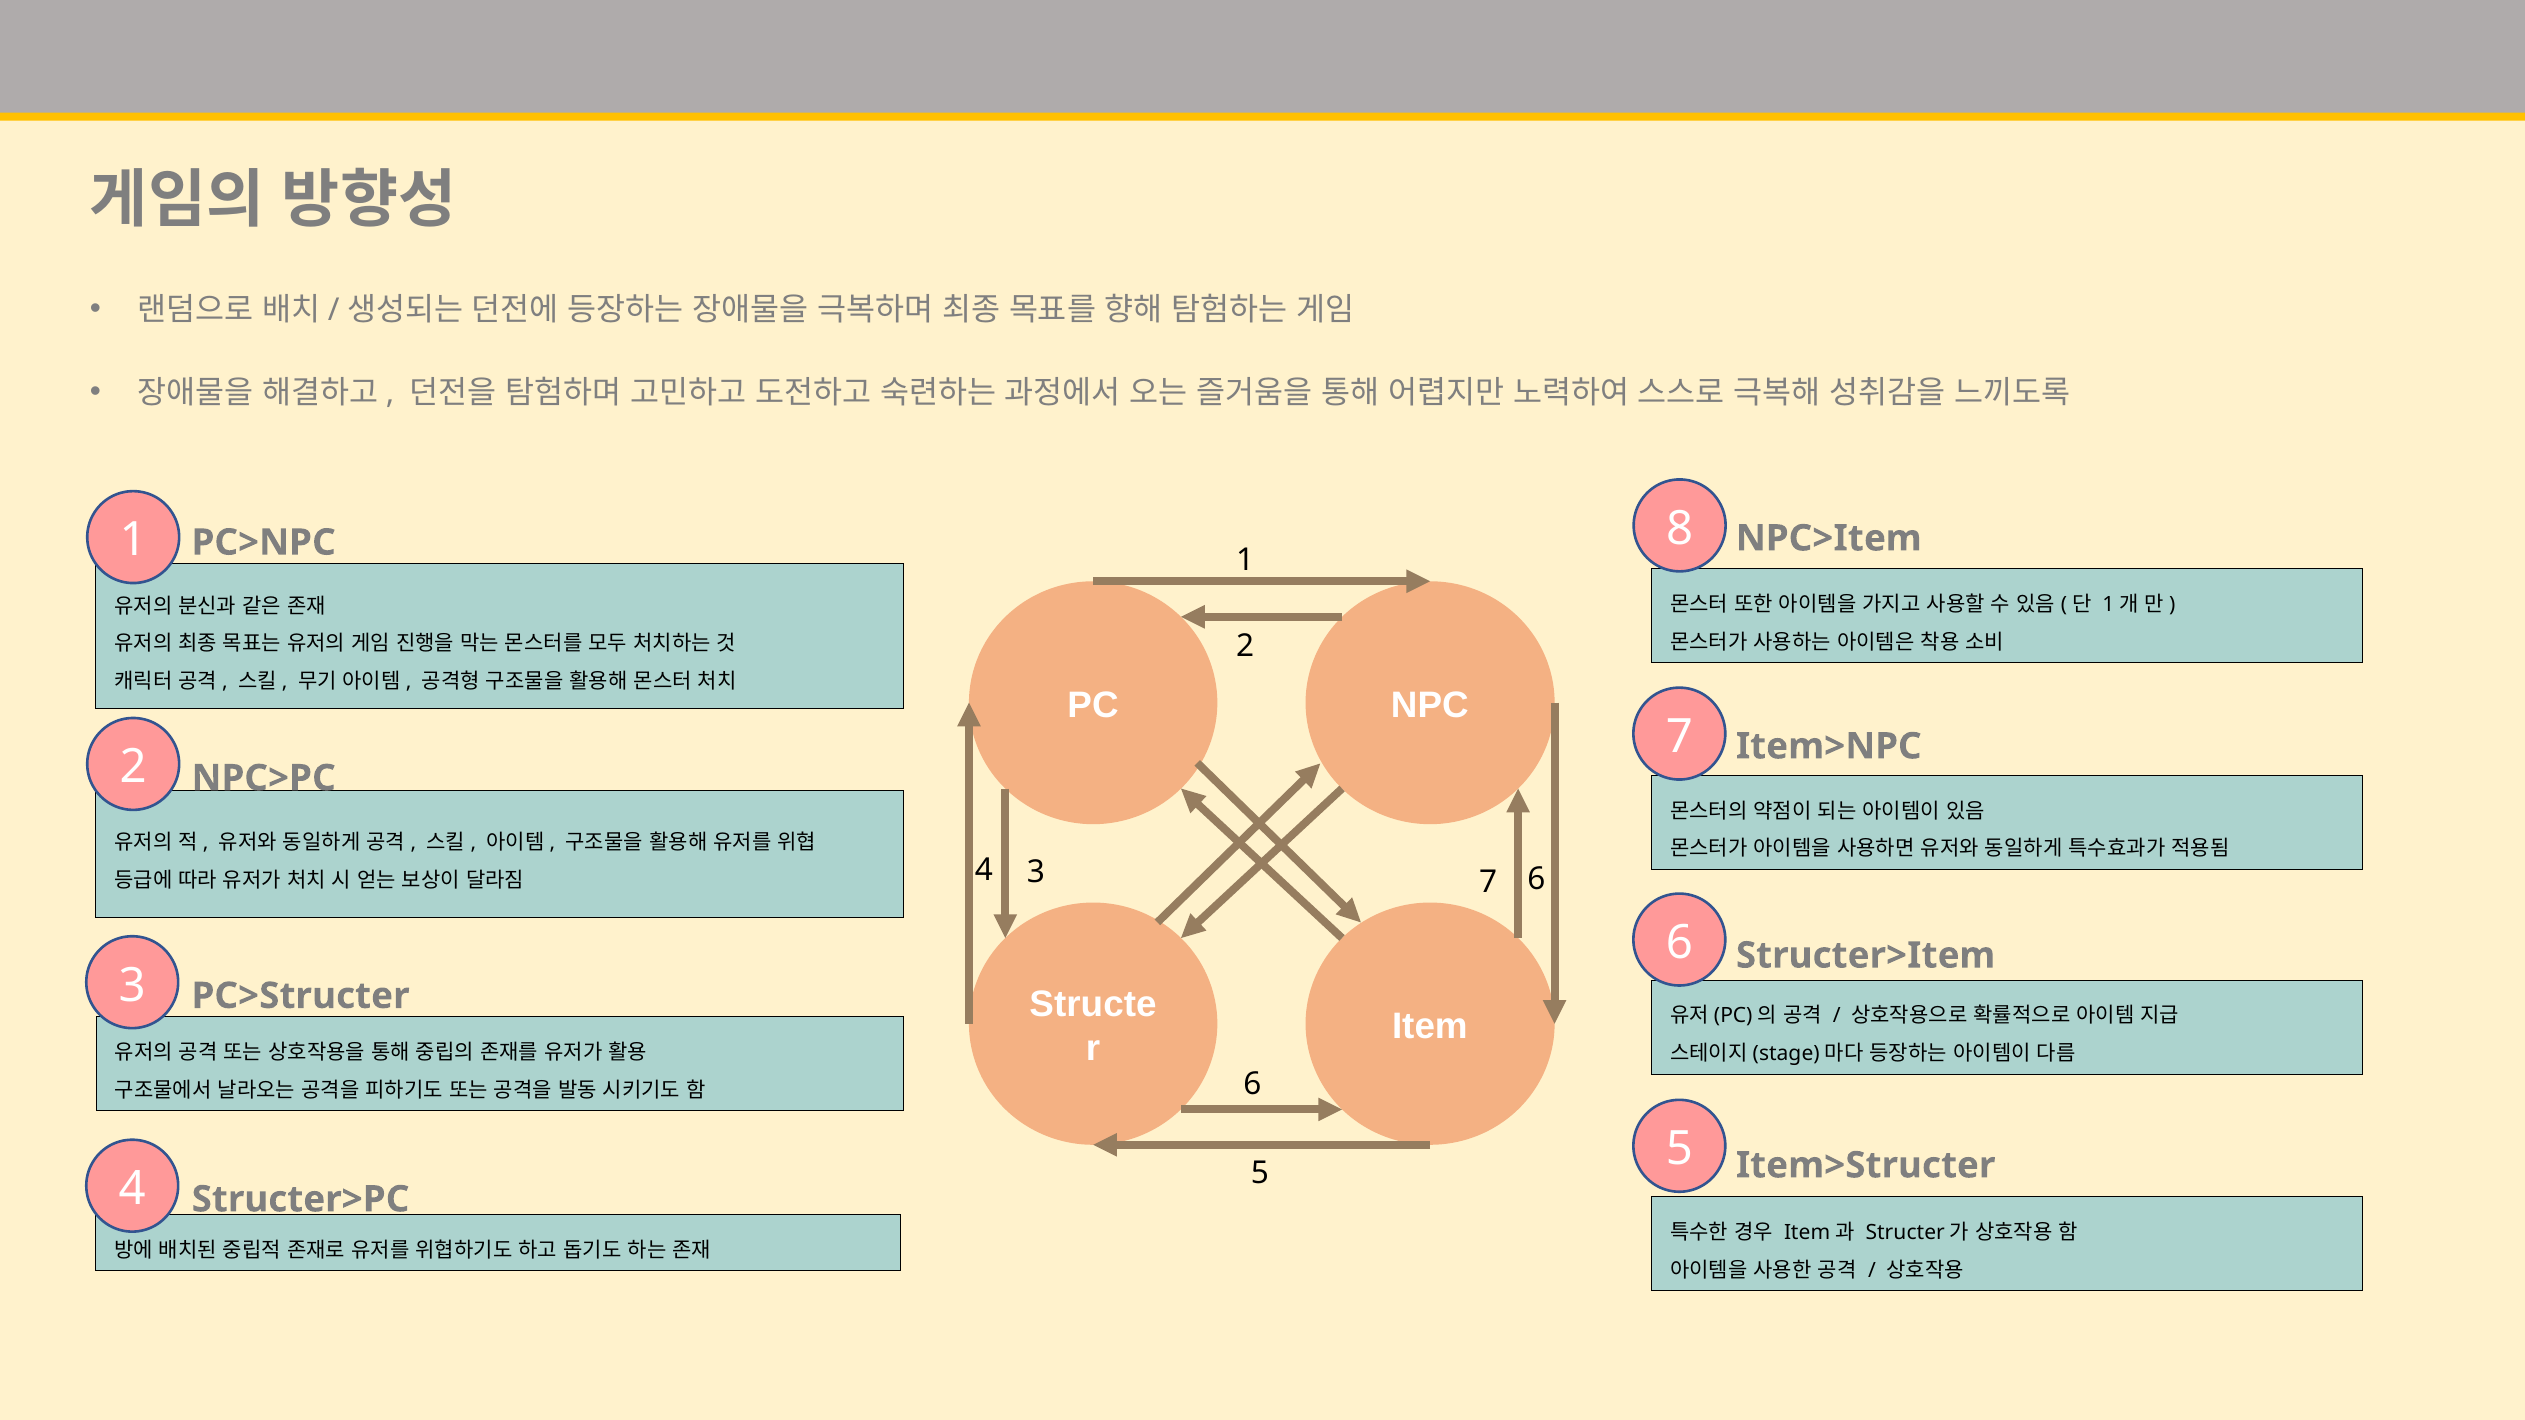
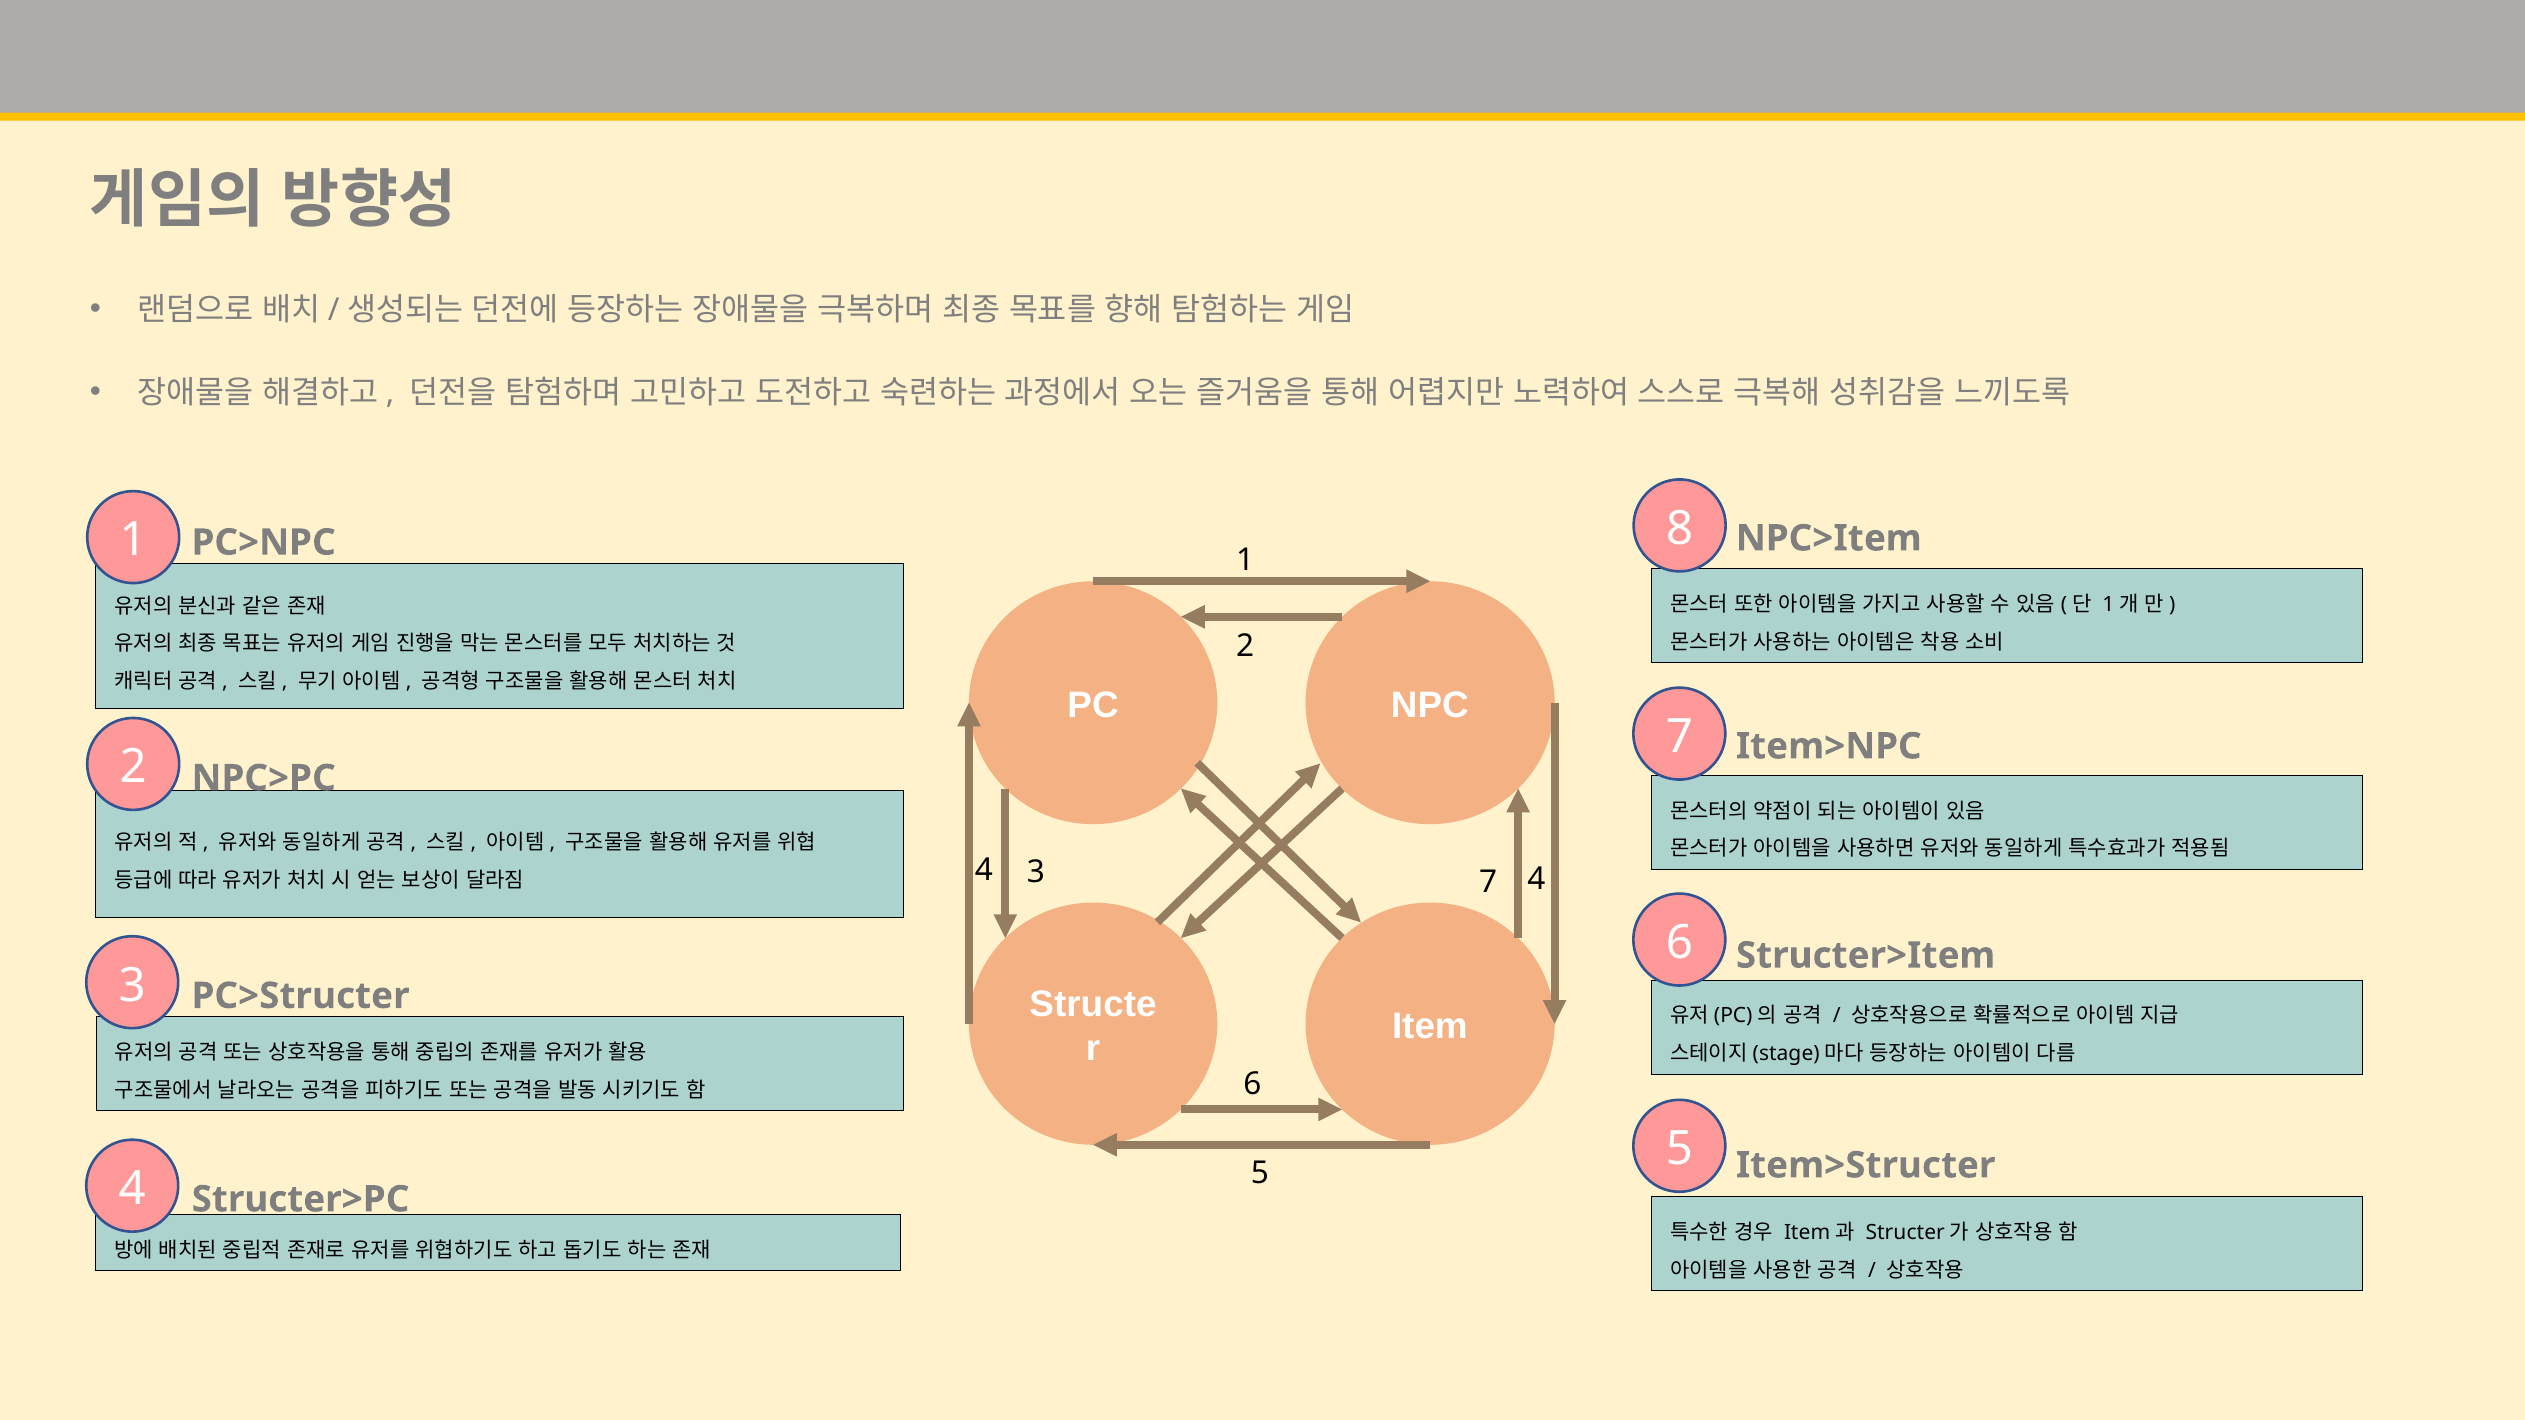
7 6: 6 -> 4 (1536, 880)
